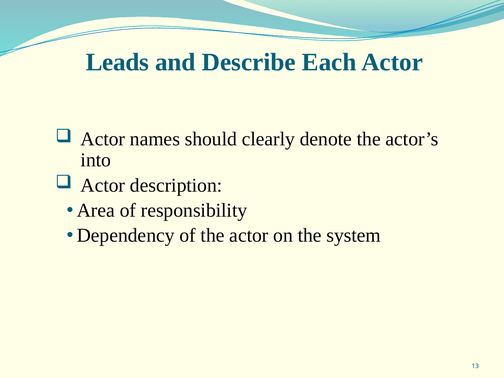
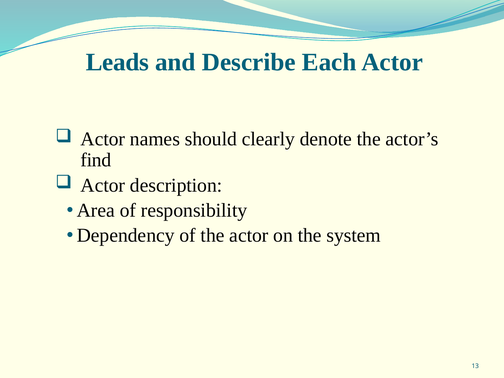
into: into -> find (96, 160)
